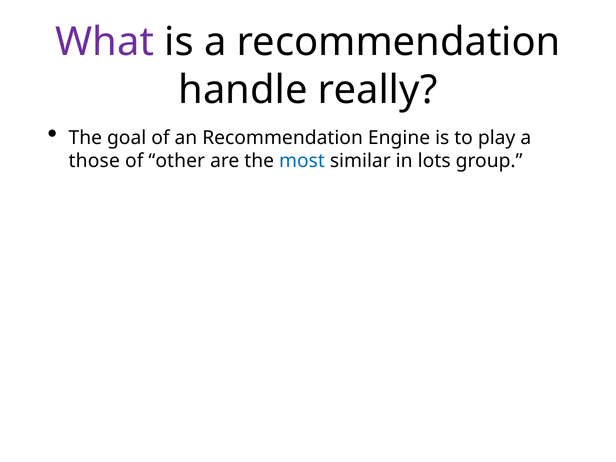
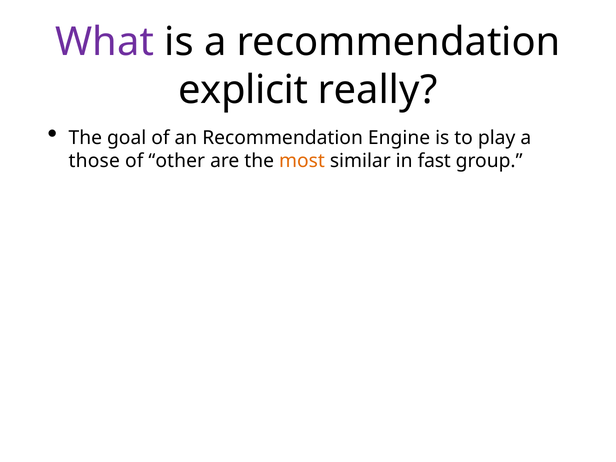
handle: handle -> explicit (243, 90)
most colour: blue -> orange (302, 161)
lots: lots -> fast (434, 161)
